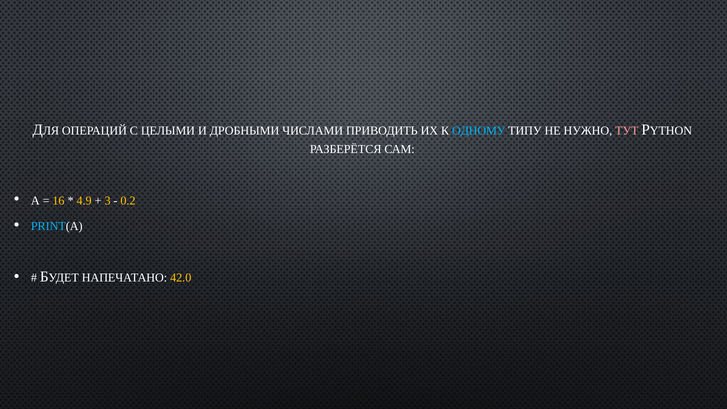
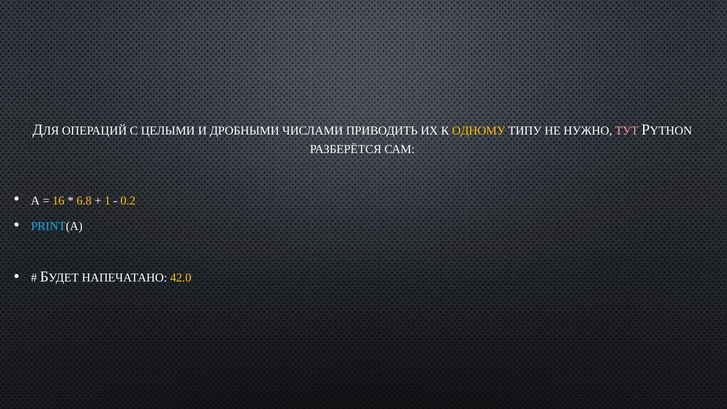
ОДНОМУ colour: light blue -> yellow (479, 131)
4.9: 4.9 -> 6.8 (84, 201)
3: 3 -> 1 (108, 201)
